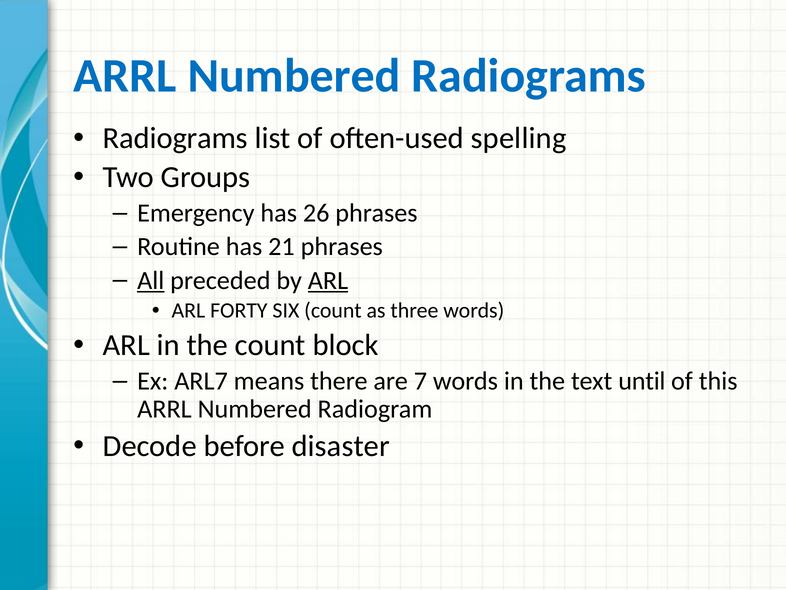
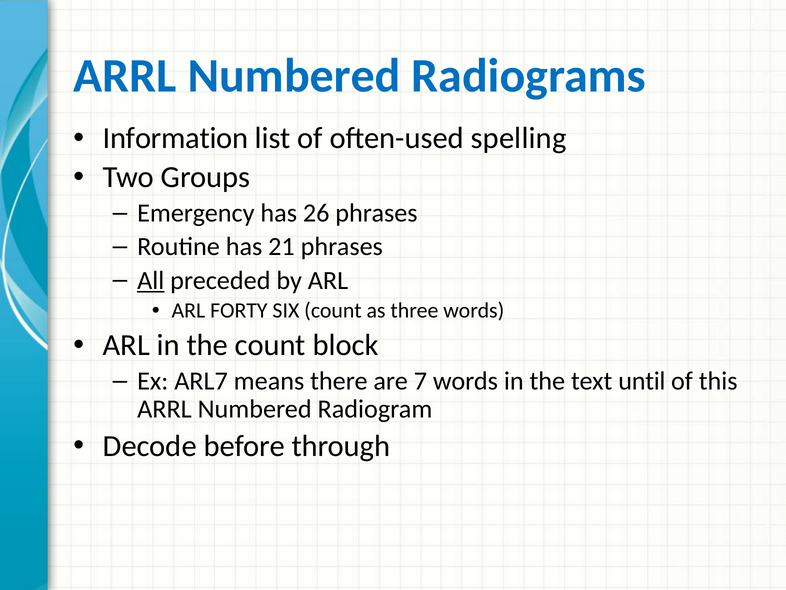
Radiograms: Radiograms -> Information (175, 138)
ARL underline: present -> none (328, 280)
disaster: disaster -> through (341, 446)
